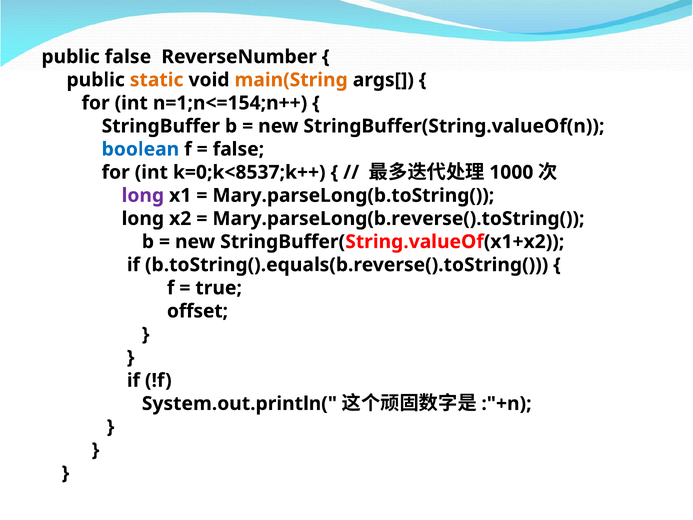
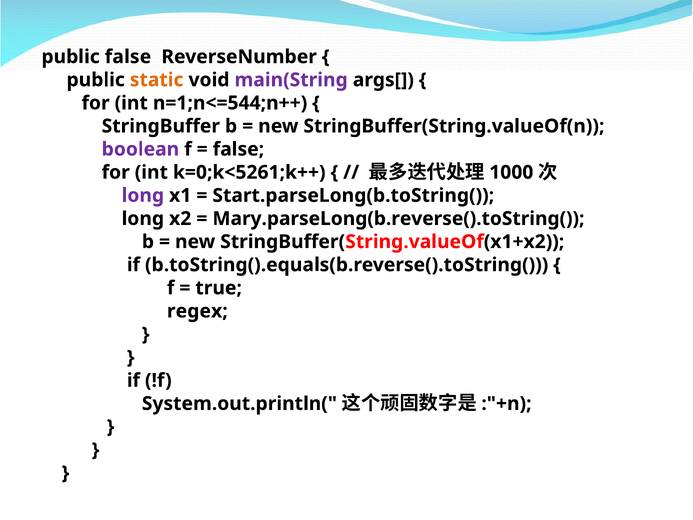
main(String colour: orange -> purple (291, 80)
n=1;n<=154;n++: n=1;n<=154;n++ -> n=1;n<=544;n++ (230, 103)
boolean colour: blue -> purple (140, 149)
k=0;k<8537;k++: k=0;k<8537;k++ -> k=0;k<5261;k++ (249, 172)
Mary.parseLong(b.toString(: Mary.parseLong(b.toString( -> Start.parseLong(b.toString( (353, 195)
offset: offset -> regex (197, 311)
